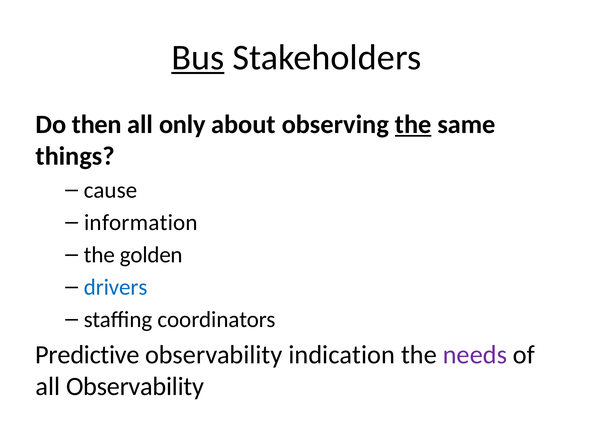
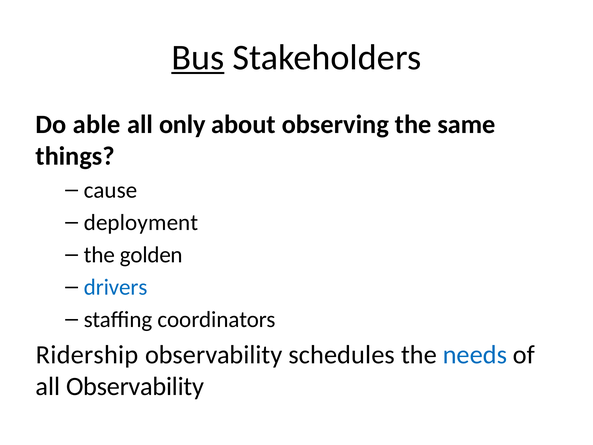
then: then -> able (97, 124)
the underline: present -> none (413, 124)
information: information -> deployment (141, 222)
Predictive: Predictive -> Ridership (87, 355)
indication: indication -> schedules (342, 355)
needs colour: purple -> blue (475, 355)
